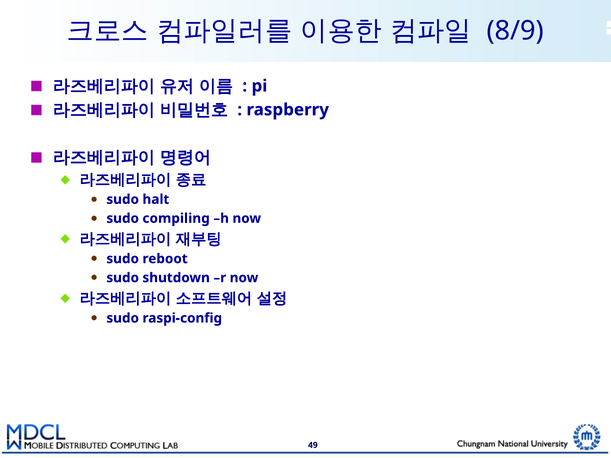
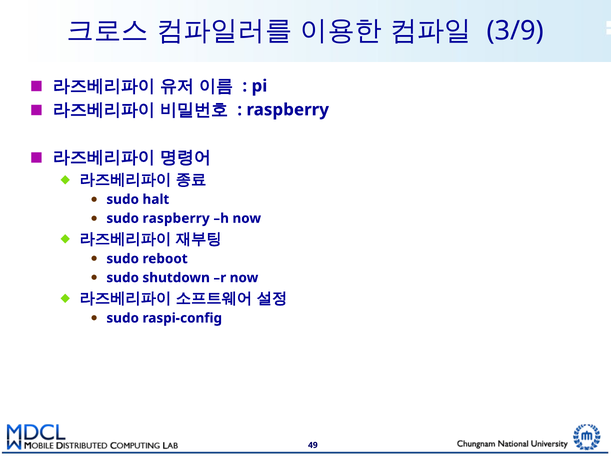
8/9: 8/9 -> 3/9 (515, 31)
sudo compiling: compiling -> raspberry (176, 218)
